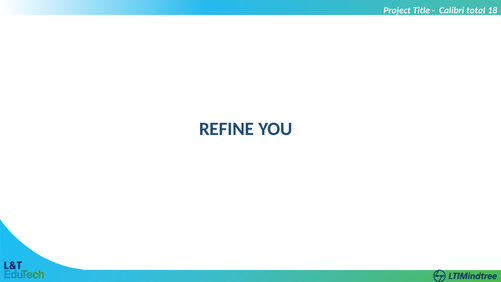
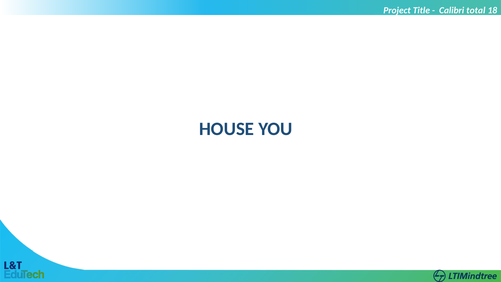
REFINE: REFINE -> HOUSE (227, 129)
